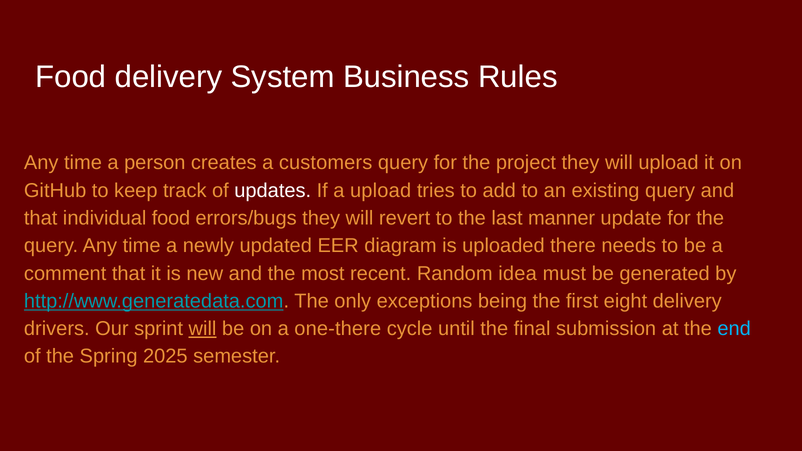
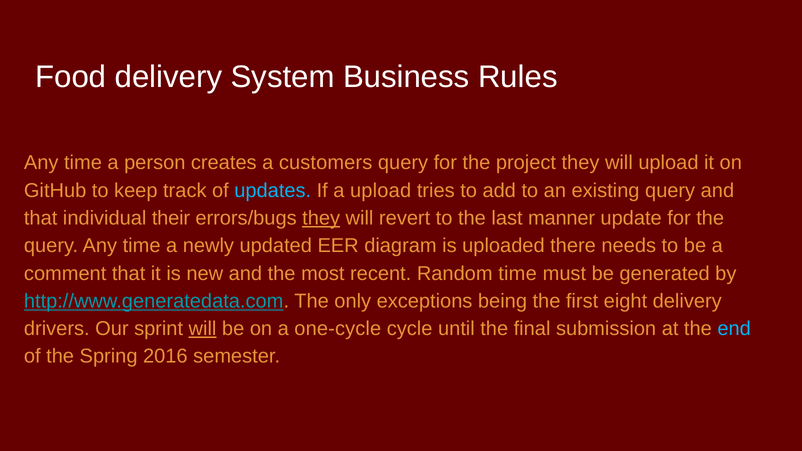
updates colour: white -> light blue (273, 191)
individual food: food -> their (171, 218)
they underline: none -> present (321, 218)
Random idea: idea -> time (518, 273)
one-there: one-there -> one-cycle (338, 329)
2025: 2025 -> 2016 (165, 356)
